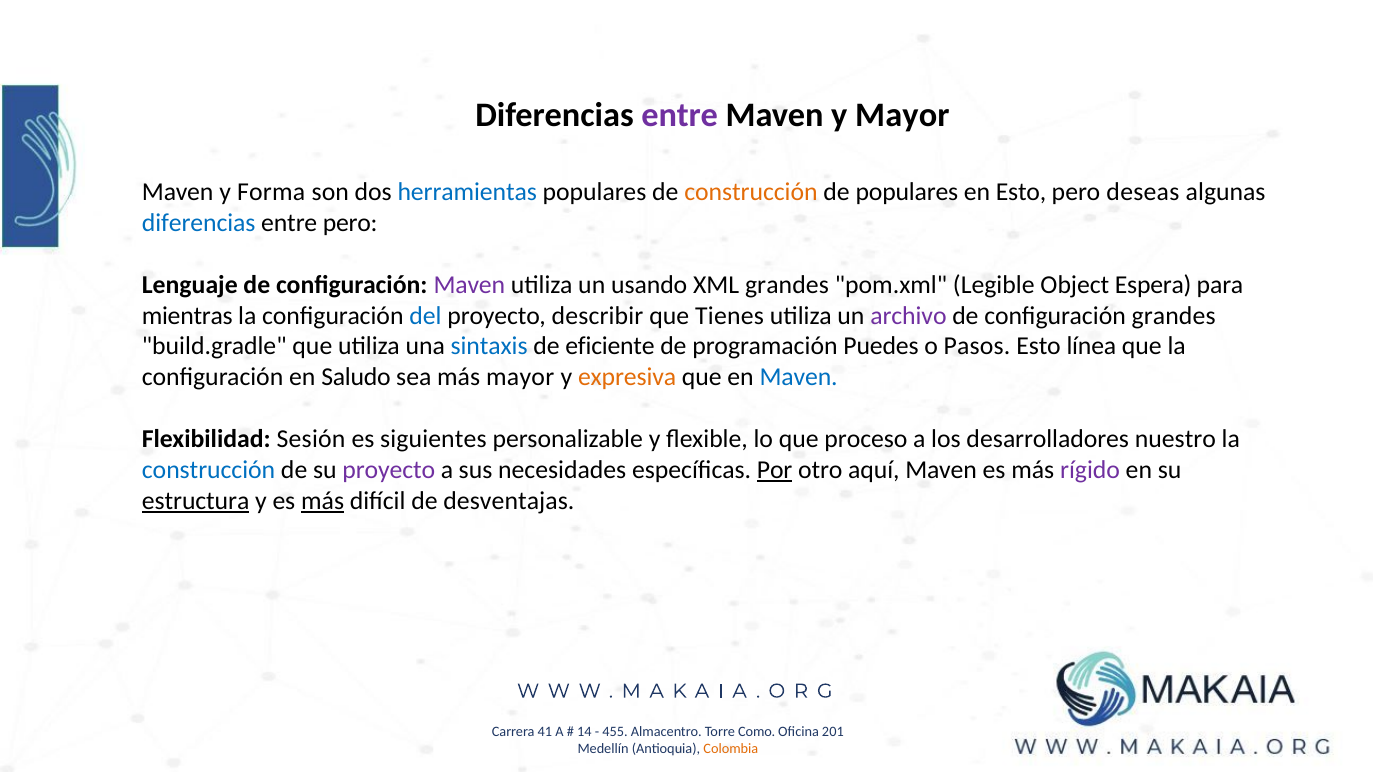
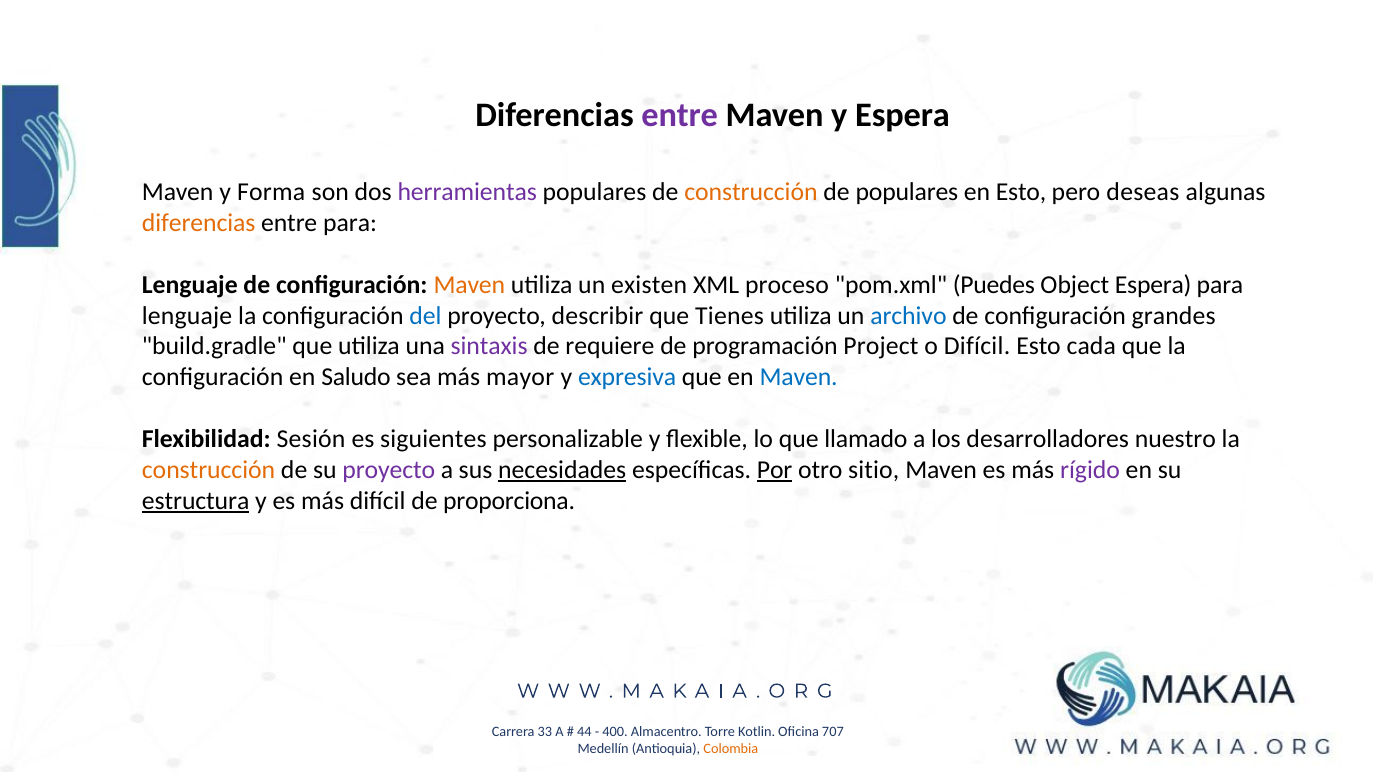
y Mayor: Mayor -> Espera (903, 116)
herramientas colour: blue -> purple (467, 192)
diferencias colour: blue -> orange (199, 223)
entre pero: pero -> para (350, 223)
Maven colour: purple -> orange (469, 285)
usando: usando -> existen (649, 285)
XML grandes: grandes -> proceso (787, 285)
Legible: Legible -> Puedes (994, 285)
mientras: mientras -> lenguaje (187, 316)
archivo colour: purple -> blue (908, 316)
sintaxis colour: blue -> purple (489, 347)
eficiente: eficiente -> requiere (610, 347)
Puedes: Puedes -> Project (881, 347)
o Pasos: Pasos -> Difícil (977, 347)
línea: línea -> cada (1091, 347)
expresiva colour: orange -> blue (627, 378)
proceso: proceso -> llamado (866, 439)
construcción colour: blue -> orange (209, 470)
necesidades underline: none -> present (562, 470)
aquí: aquí -> sitio (874, 470)
más underline: present -> none (323, 501)
desventajas: desventajas -> proporciona (509, 501)
41: 41 -> 33 (545, 732)
14: 14 -> 44 (584, 732)
455: 455 -> 400 (615, 732)
Como: Como -> Kotlin (757, 732)
201: 201 -> 707 (833, 732)
